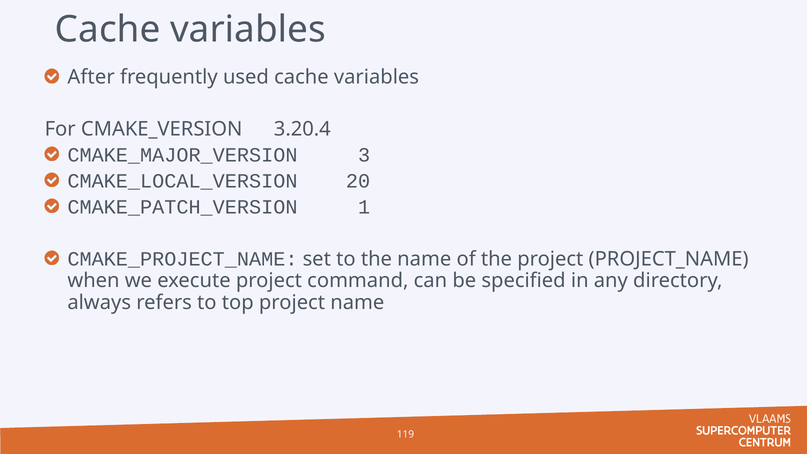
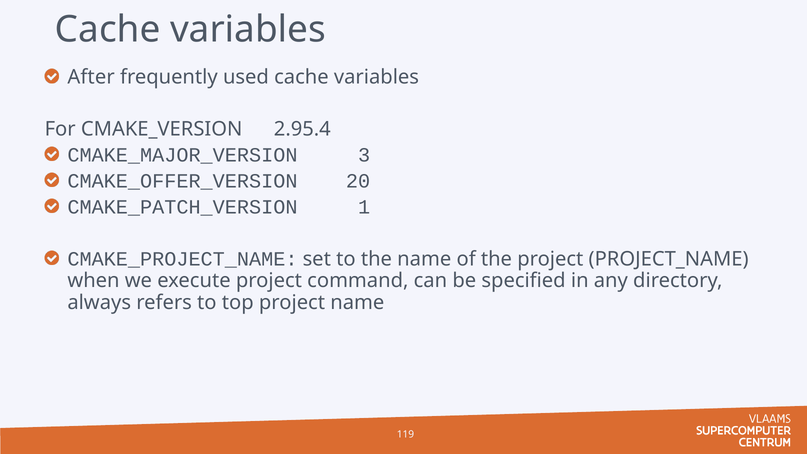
3.20.4: 3.20.4 -> 2.95.4 (302, 129)
CMAKE_LOCAL_VERSION: CMAKE_LOCAL_VERSION -> CMAKE_OFFER_VERSION (182, 181)
